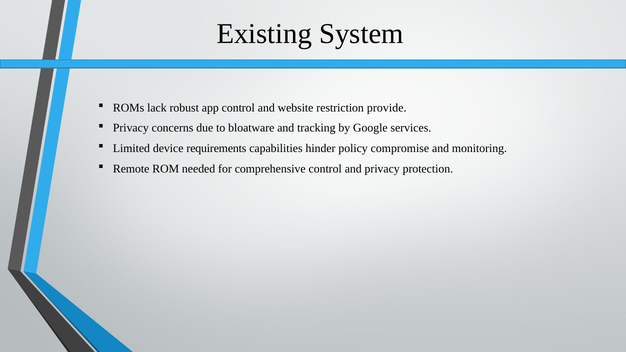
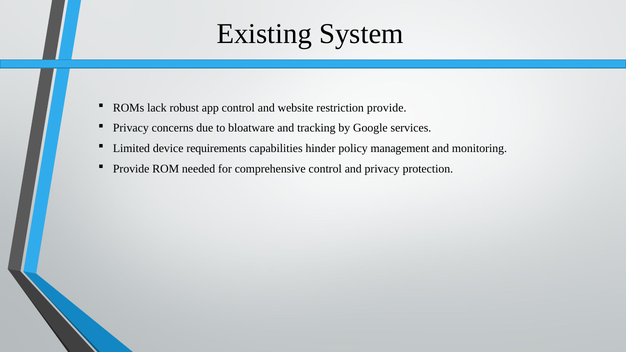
compromise: compromise -> management (400, 148)
Remote: Remote -> Provide (131, 169)
